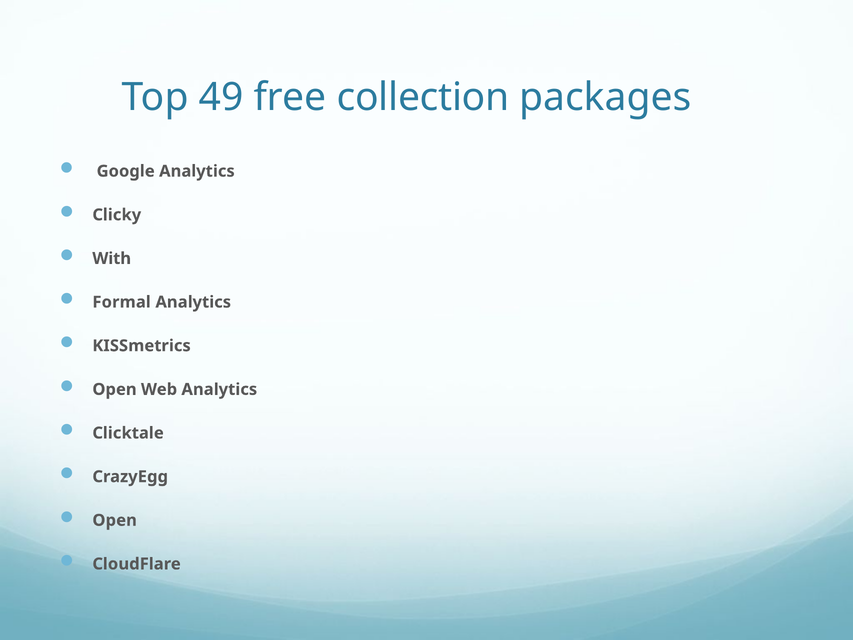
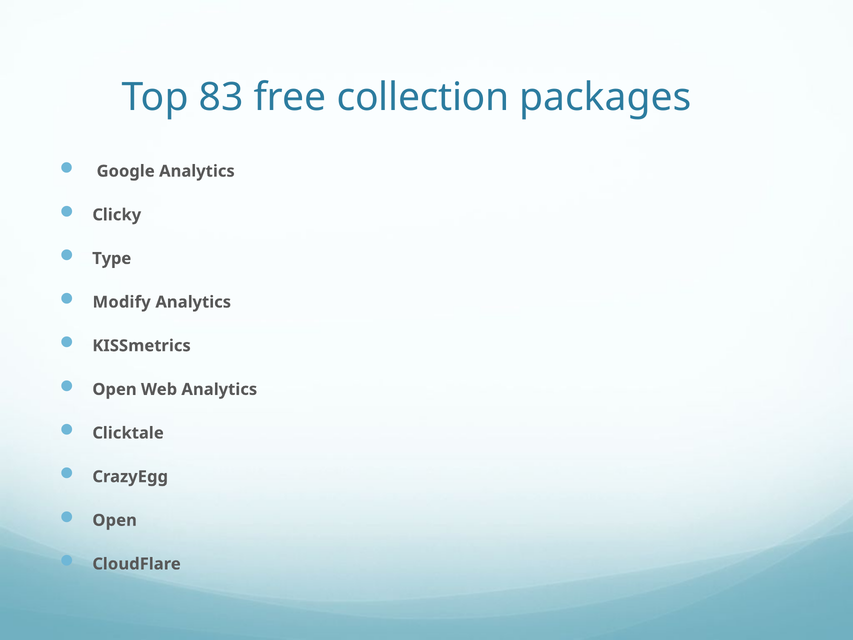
49: 49 -> 83 (221, 97)
With: With -> Type (112, 258)
Formal: Formal -> Modify (122, 302)
